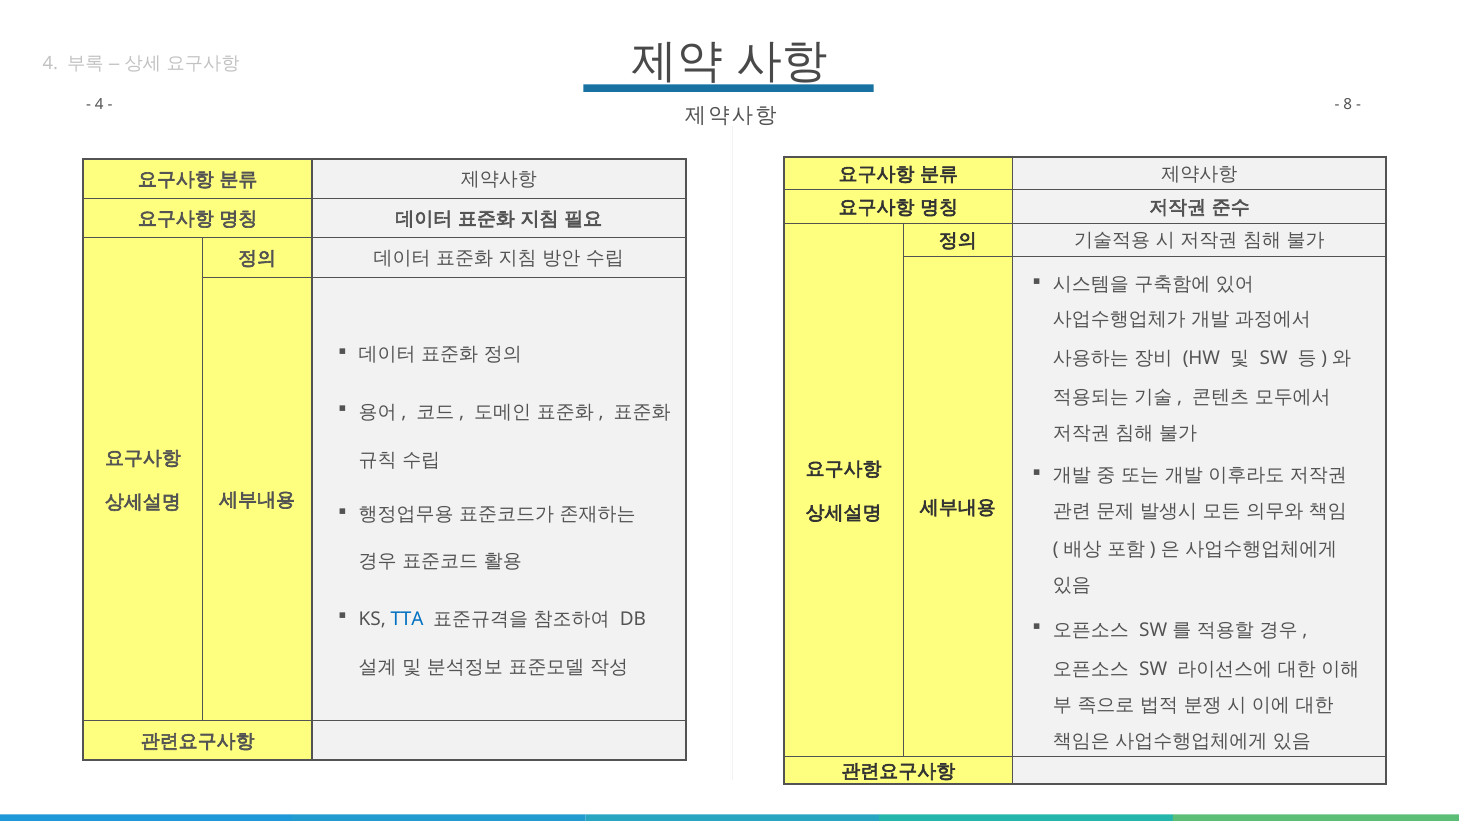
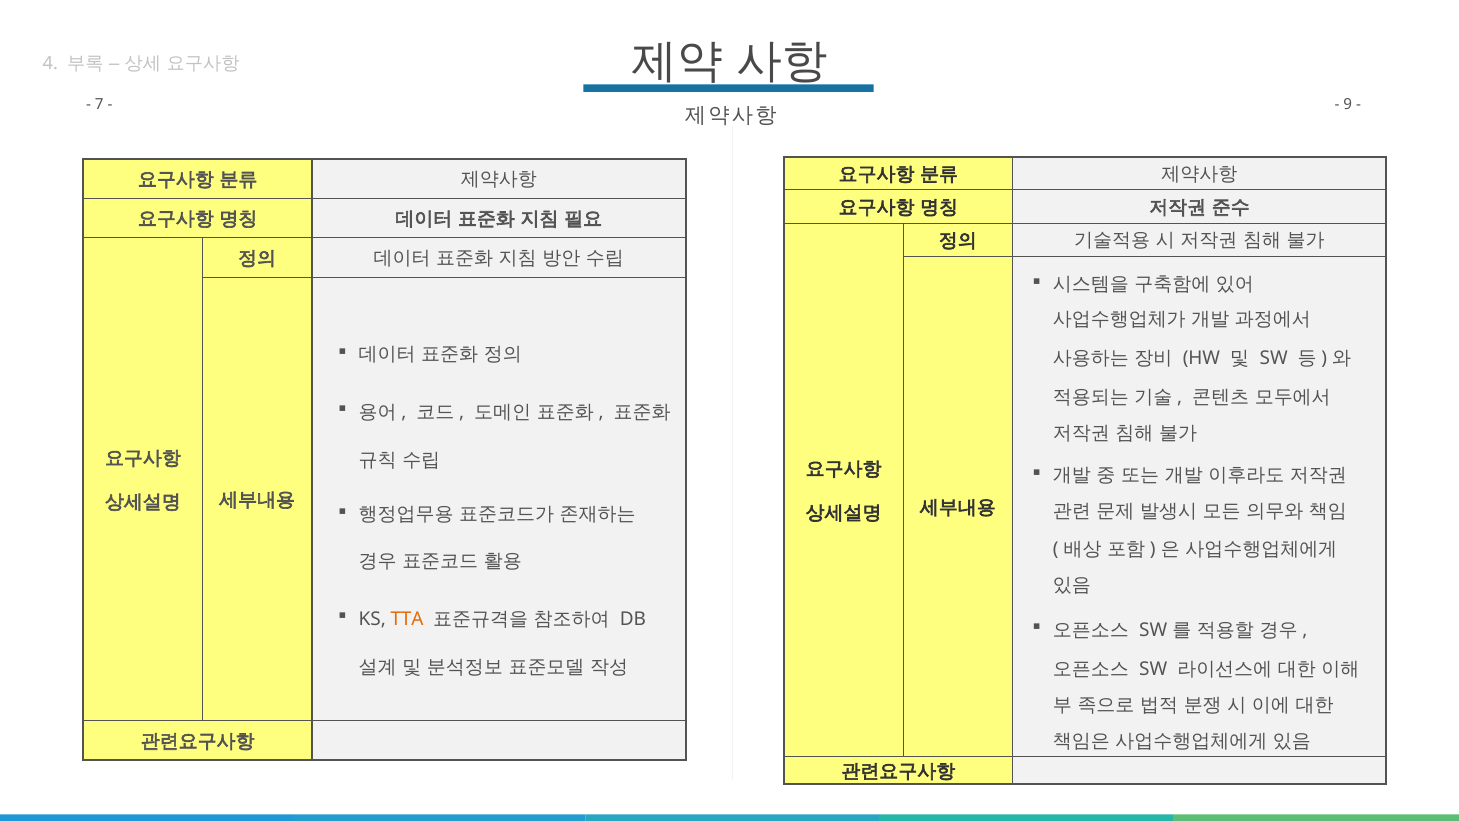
4: 4 -> 7 (99, 105)
8: 8 -> 9 (1348, 105)
TTA colour: blue -> orange (407, 619)
